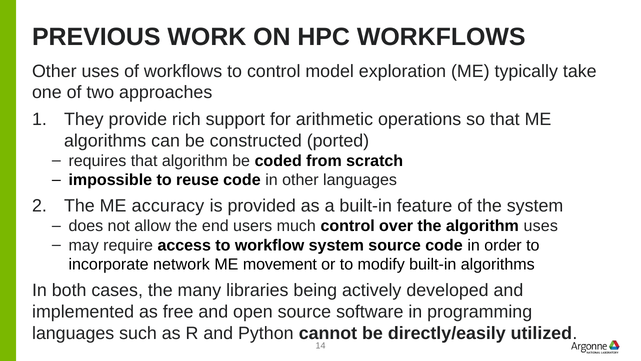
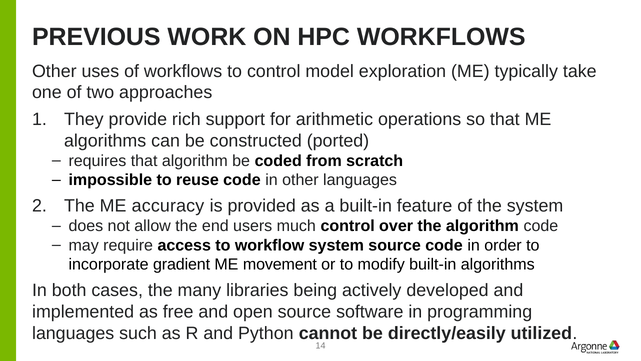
algorithm uses: uses -> code (541, 226)
network: network -> gradient (182, 264)
